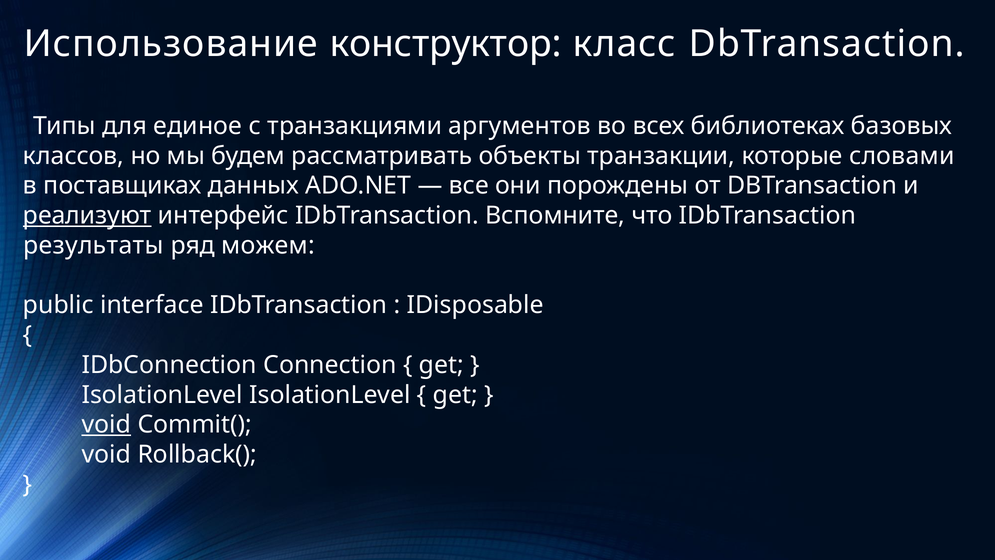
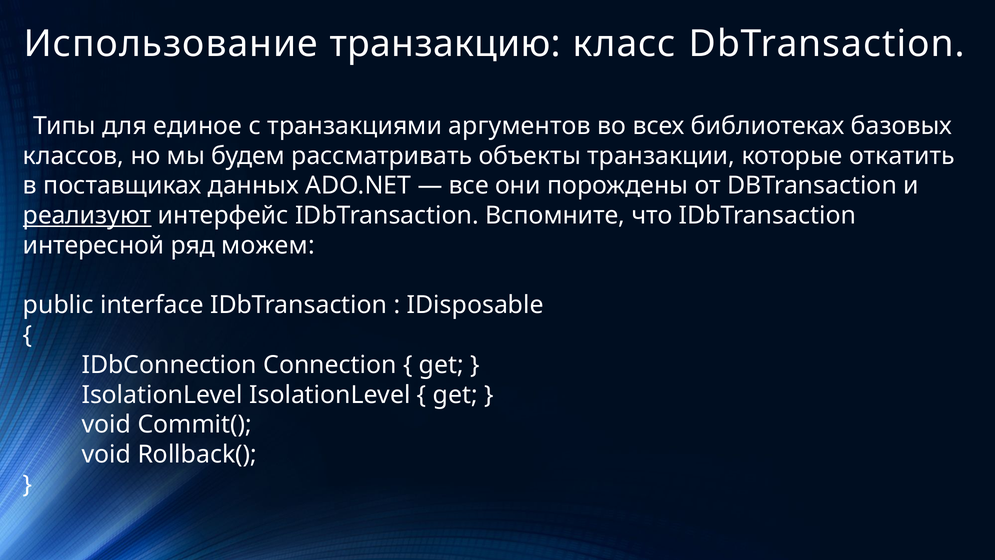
конструктор: конструктор -> транзакцию (445, 44)
словами: словами -> откатить (902, 156)
результаты: результаты -> интересной (94, 245)
void underline: present -> none (106, 425)
